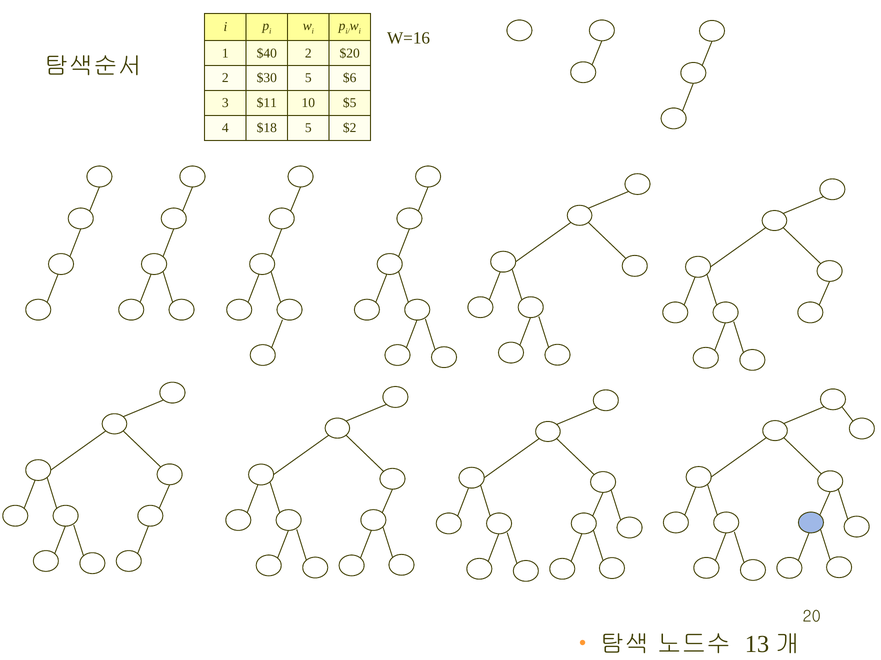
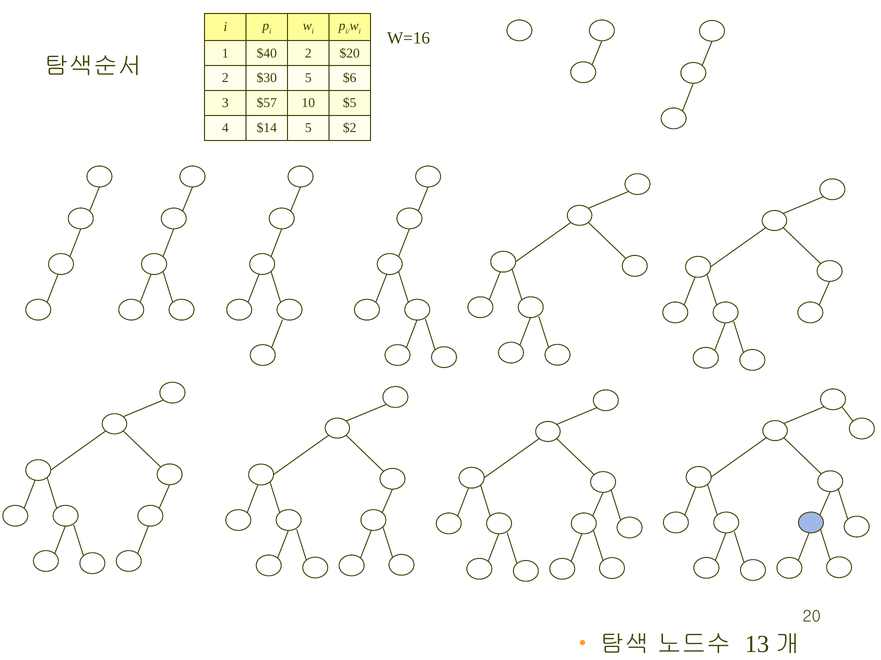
$11: $11 -> $57 (267, 103)
$18: $18 -> $14 (267, 128)
